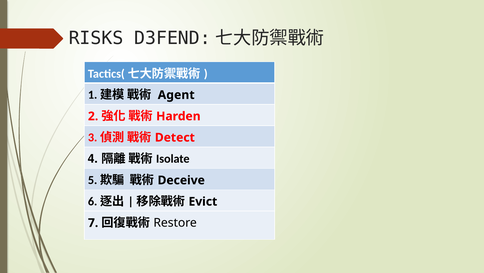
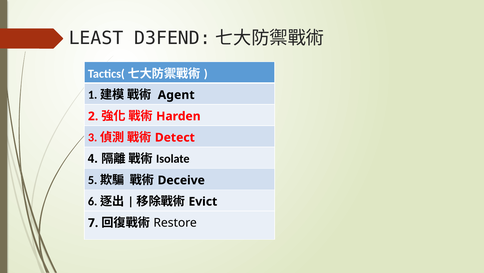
RISKS: RISKS -> LEAST (96, 38)
